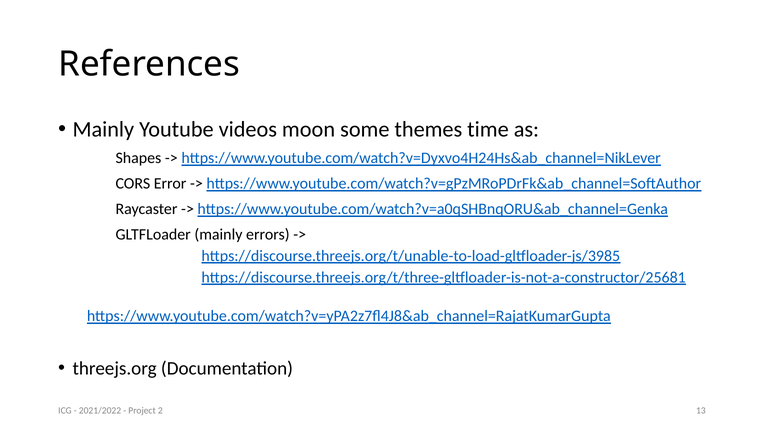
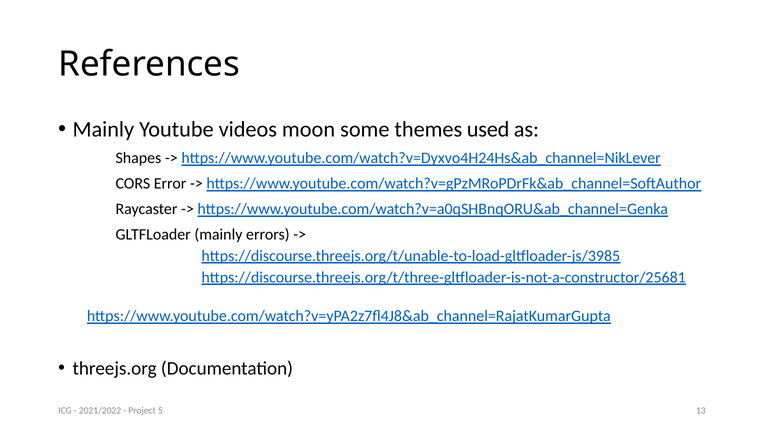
time: time -> used (488, 129)
2: 2 -> 5 (160, 410)
